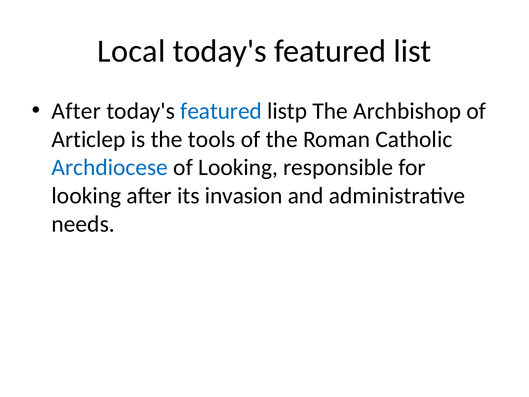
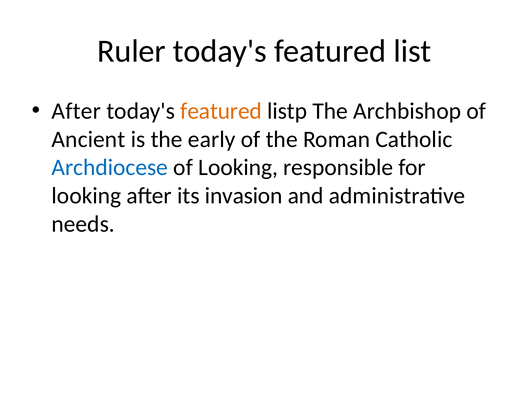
Local: Local -> Ruler (132, 51)
featured colour: blue -> orange (221, 111)
Articlep: Articlep -> Ancient (88, 139)
tools: tools -> early (212, 139)
